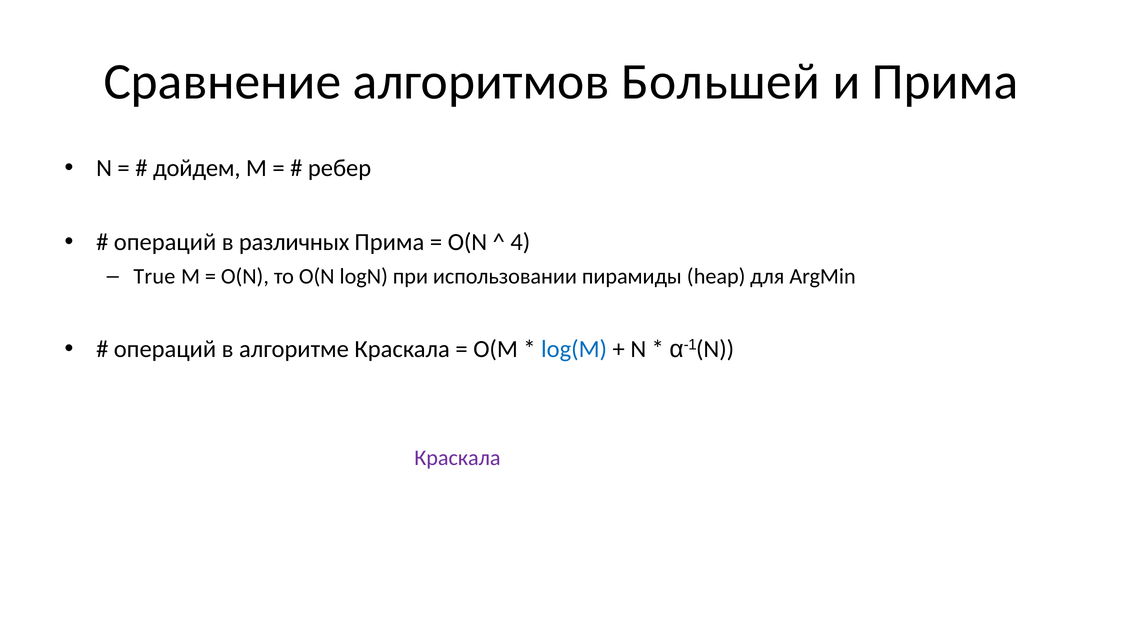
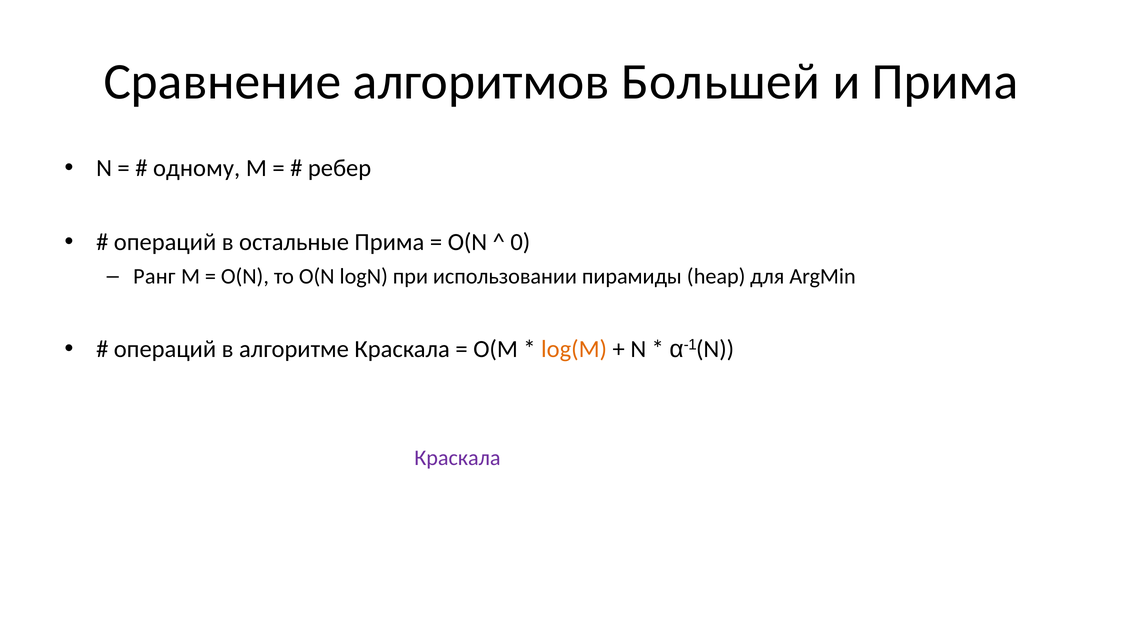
дойдем: дойдем -> одному (197, 168)
различных: различных -> остальные (294, 242)
4: 4 -> 0 (520, 242)
True: True -> Ранг (154, 276)
log(M colour: blue -> orange (574, 349)
